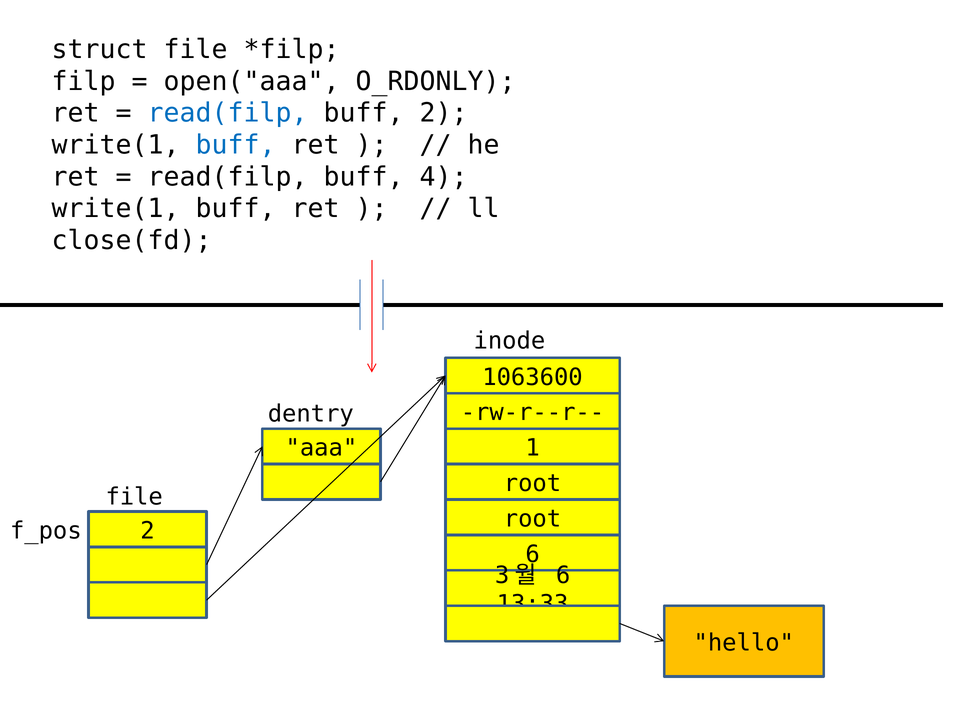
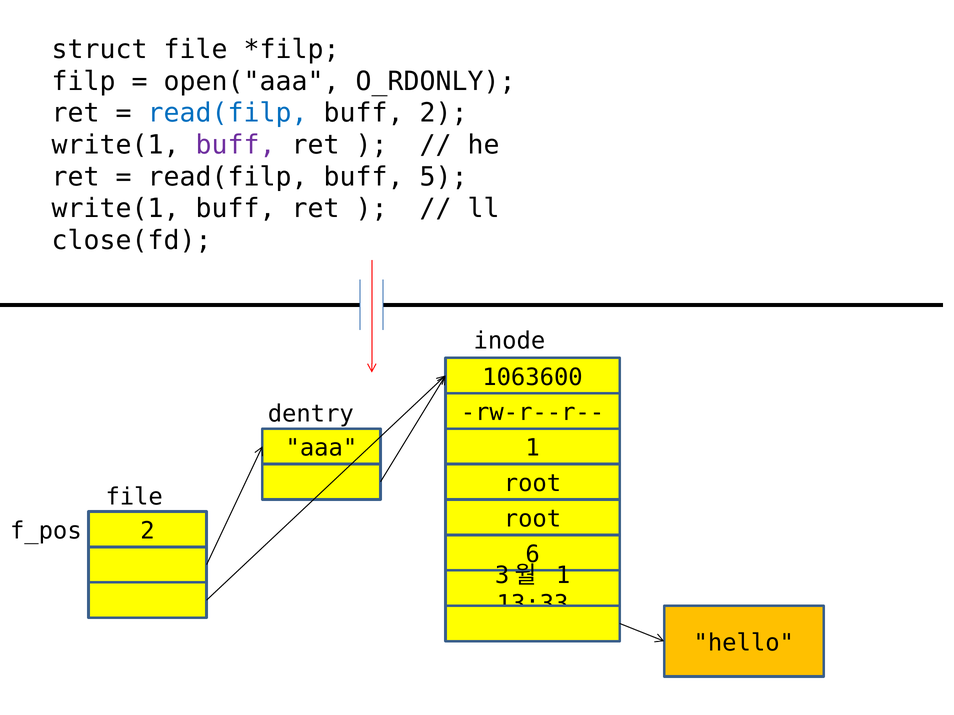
buff colour: blue -> purple (236, 145)
4: 4 -> 5 (444, 177)
6: 6 -> 1 (563, 576)
